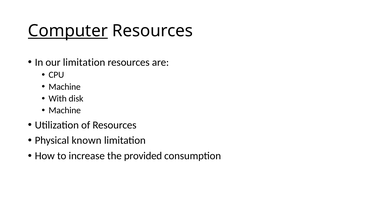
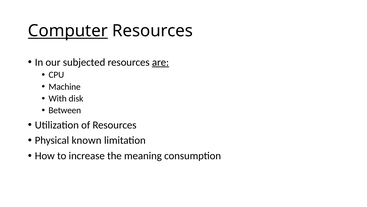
our limitation: limitation -> subjected (84, 62)
are underline: none -> present (160, 62)
Machine: Machine -> Between (65, 110)
provided: provided -> meaning (143, 155)
